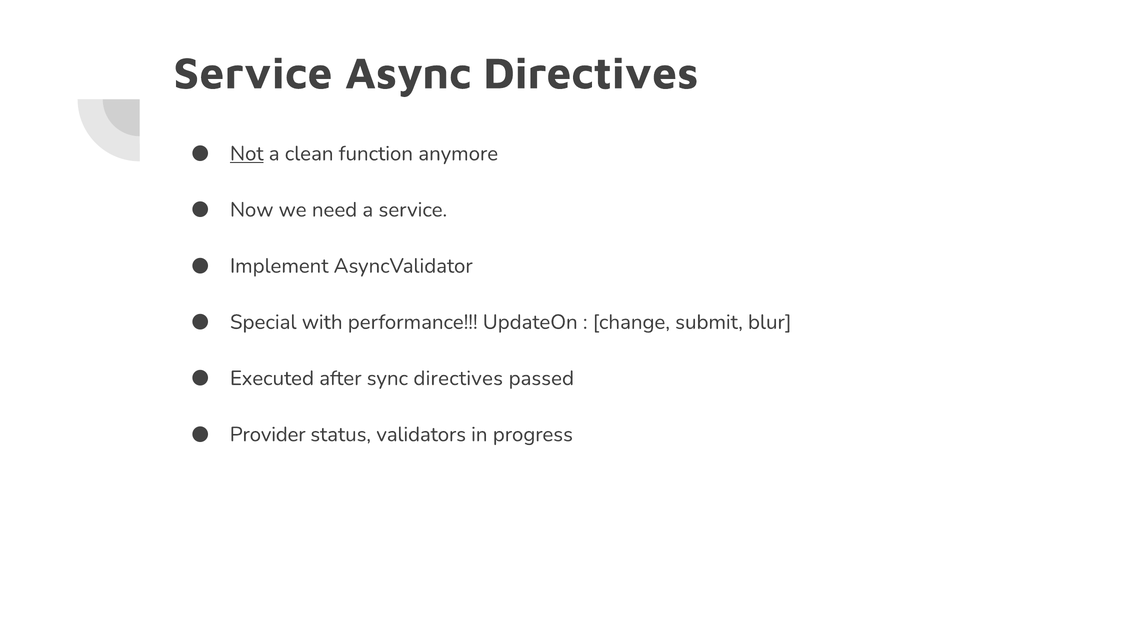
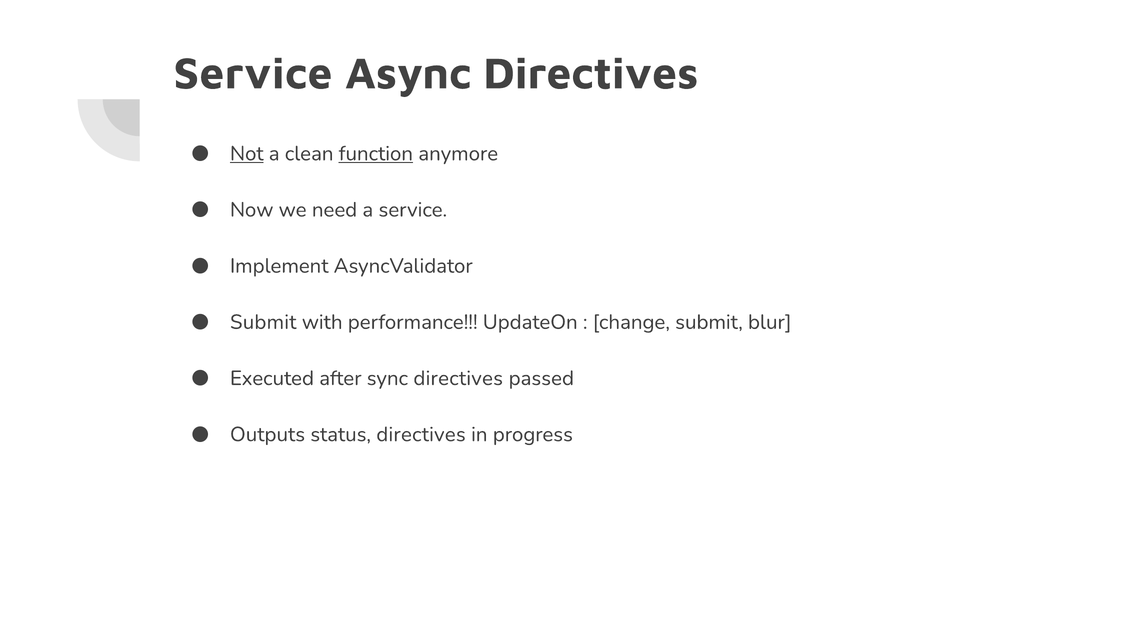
function underline: none -> present (376, 153)
Special: Special -> Submit (263, 322)
Provider: Provider -> Outputs (268, 434)
status validators: validators -> directives (421, 434)
